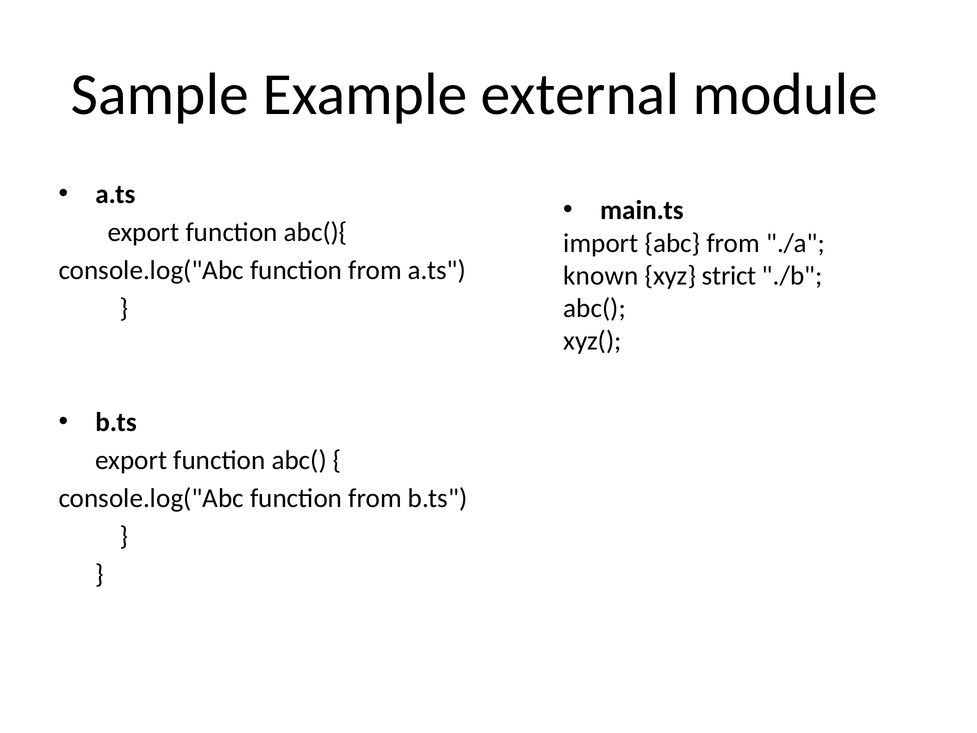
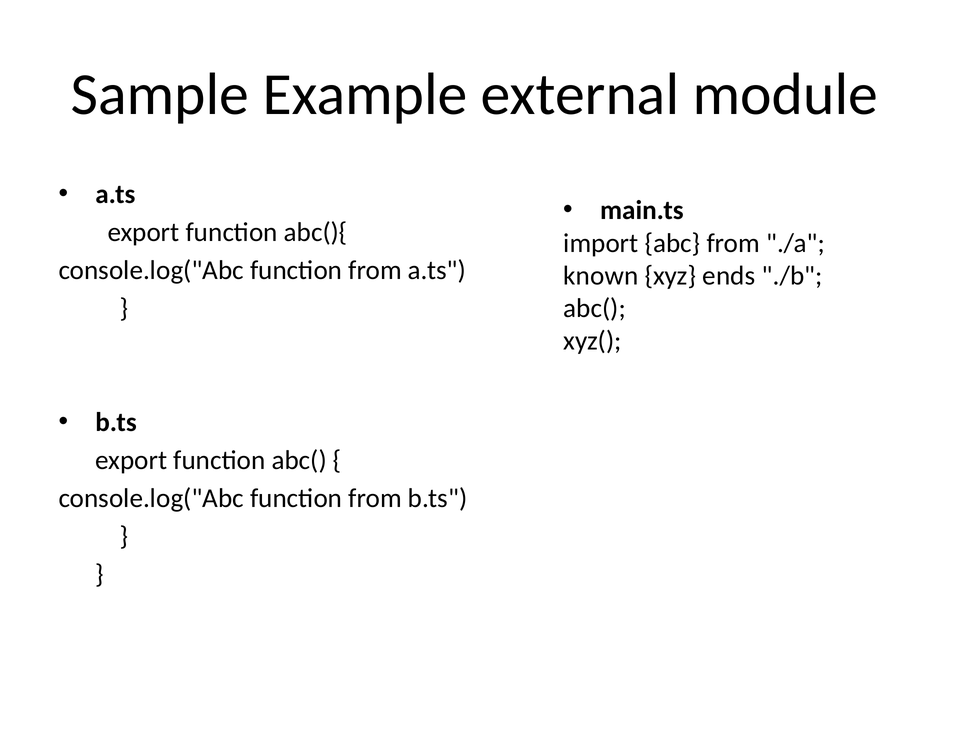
strict: strict -> ends (729, 276)
